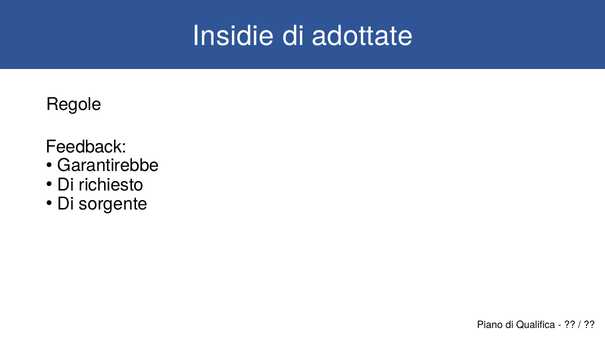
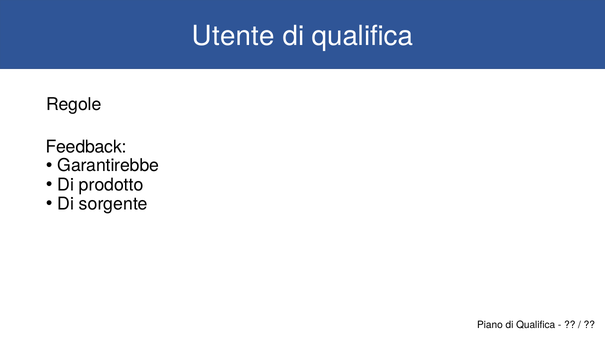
Insidie: Insidie -> Utente (233, 36)
adottate: adottate -> qualifica (363, 36)
richiesto: richiesto -> prodotto (111, 185)
